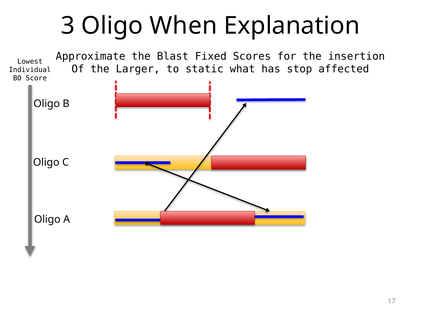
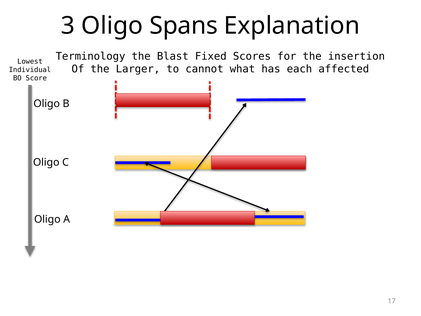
When: When -> Spans (184, 26)
Approximate: Approximate -> Terminology (91, 56)
static: static -> cannot (204, 69)
stop: stop -> each (299, 69)
